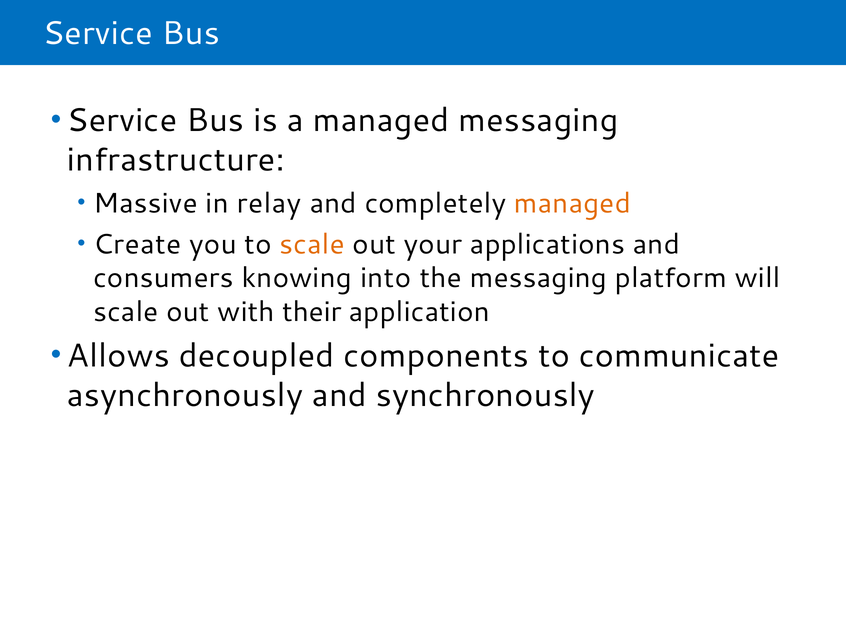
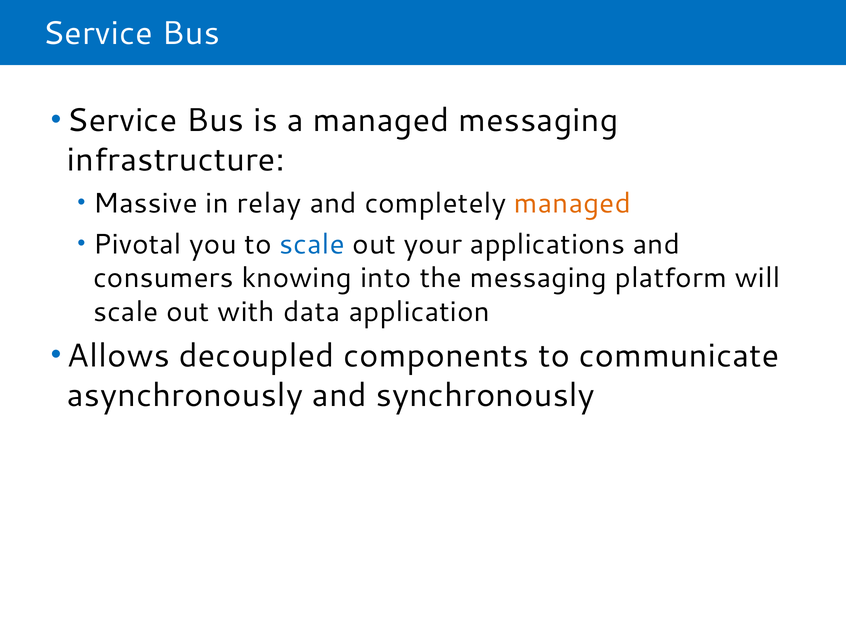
Create: Create -> Pivotal (137, 244)
scale colour: orange -> blue (312, 244)
their: their -> data (312, 312)
